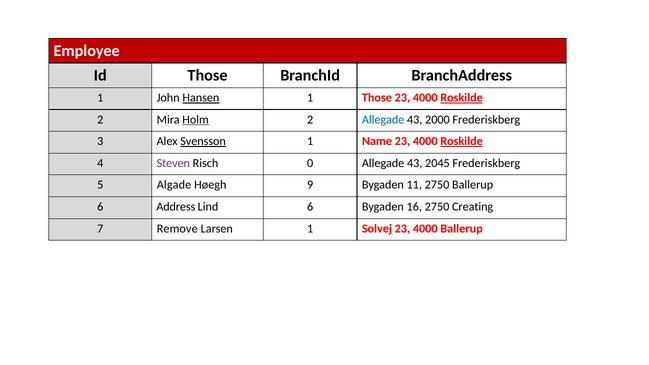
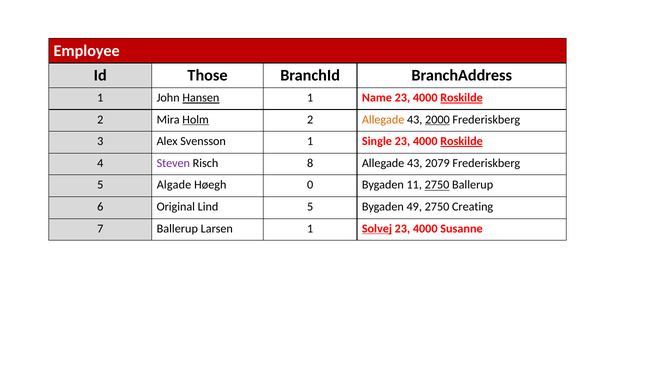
1 Those: Those -> Name (377, 98)
Allegade colour: blue -> orange (383, 120)
2000 underline: none -> present (437, 120)
Svensson underline: present -> none (203, 141)
Name: Name -> Single (377, 141)
0: 0 -> 8 (310, 163)
2045: 2045 -> 2079 (437, 163)
9: 9 -> 0 (310, 185)
2750 underline: none -> present (437, 185)
Address: Address -> Original (176, 207)
Lind 6: 6 -> 5 (310, 207)
16: 16 -> 49 (414, 207)
7 Remove: Remove -> Ballerup (177, 229)
Solvej underline: none -> present (377, 229)
4000 Ballerup: Ballerup -> Susanne (462, 229)
